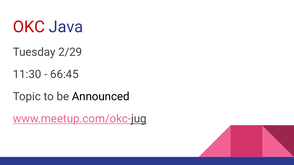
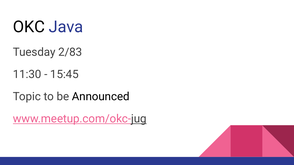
OKC colour: red -> black (29, 27)
2/29: 2/29 -> 2/83 (70, 52)
66:45: 66:45 -> 15:45 (64, 74)
